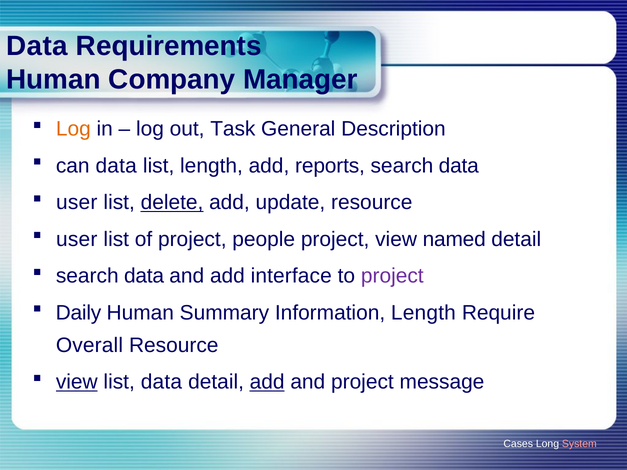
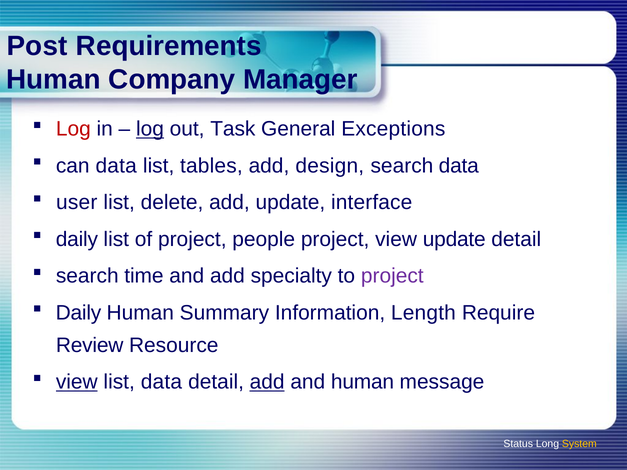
Data: Data -> Post (37, 46)
Log colour: orange -> red (73, 129)
log underline: none -> present (150, 129)
Description: Description -> Exceptions (393, 129)
list length: length -> tables (211, 166)
reports: reports -> design (330, 166)
delete underline: present -> none (172, 203)
update resource: resource -> interface (372, 203)
user: user -> daily (77, 239)
view named: named -> update (454, 239)
data: data -> time (144, 276)
interface: interface -> specialty (291, 276)
Overall: Overall -> Review (90, 346)
and project: project -> human (363, 382)
Cases: Cases -> Status (518, 444)
System colour: pink -> yellow (579, 444)
